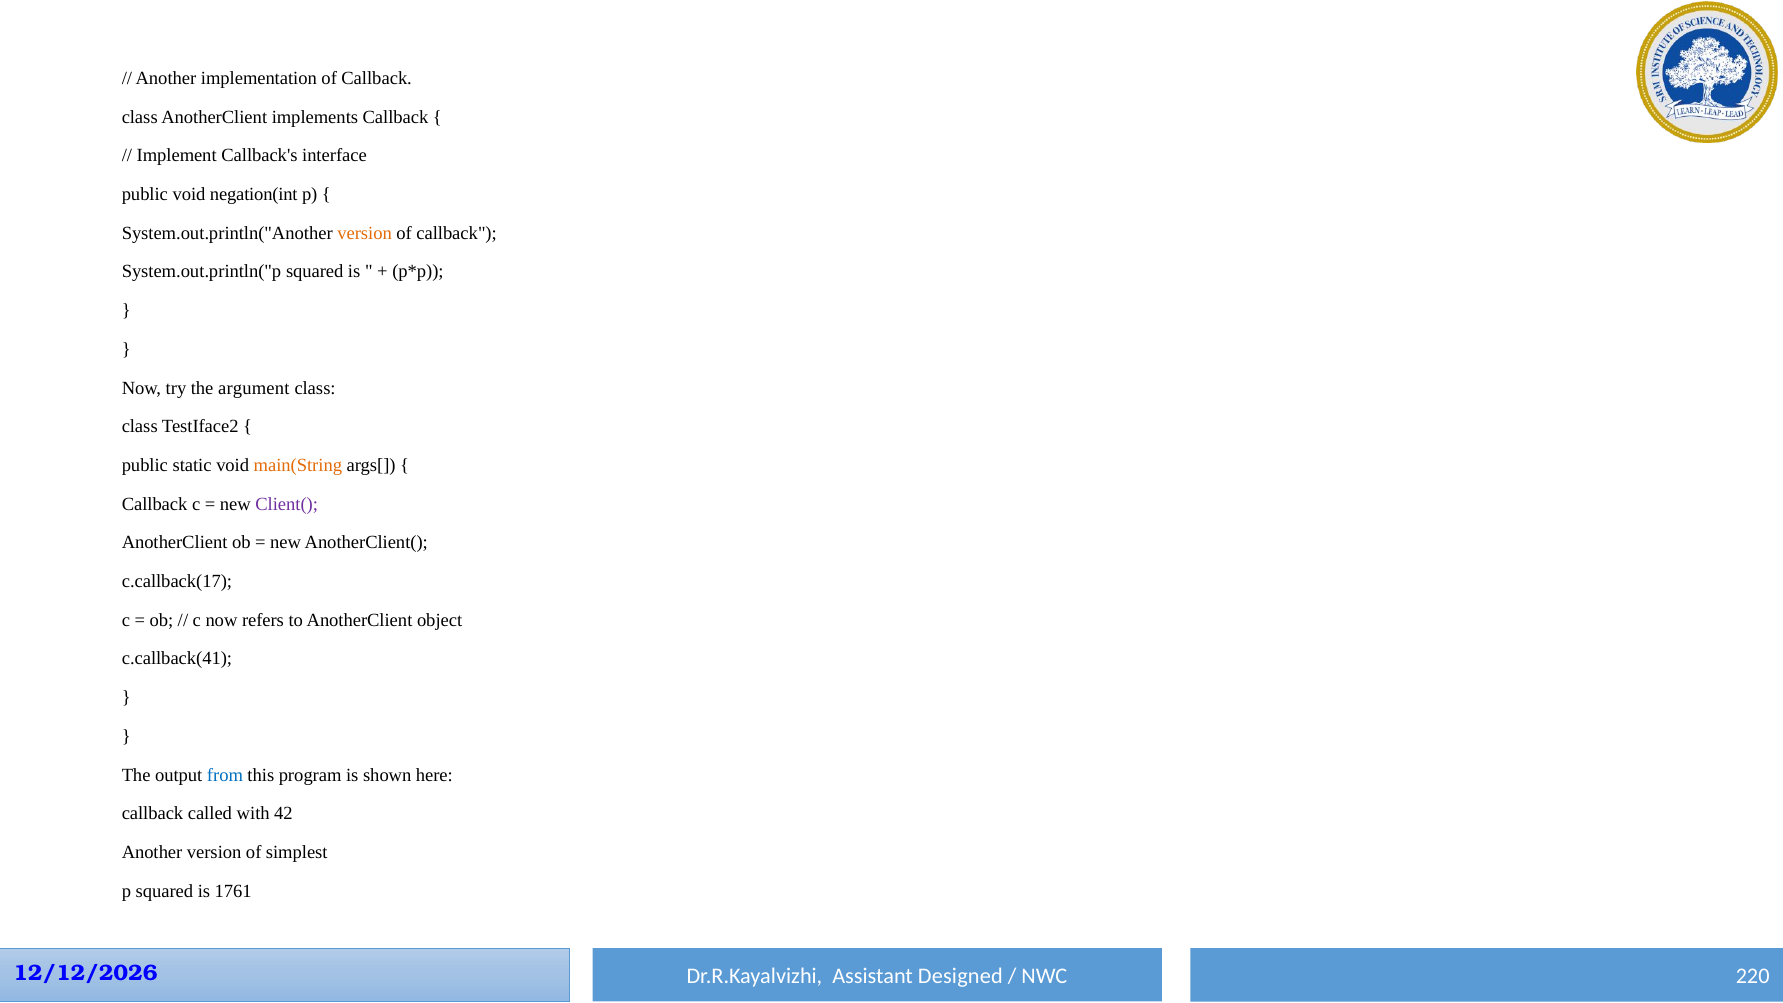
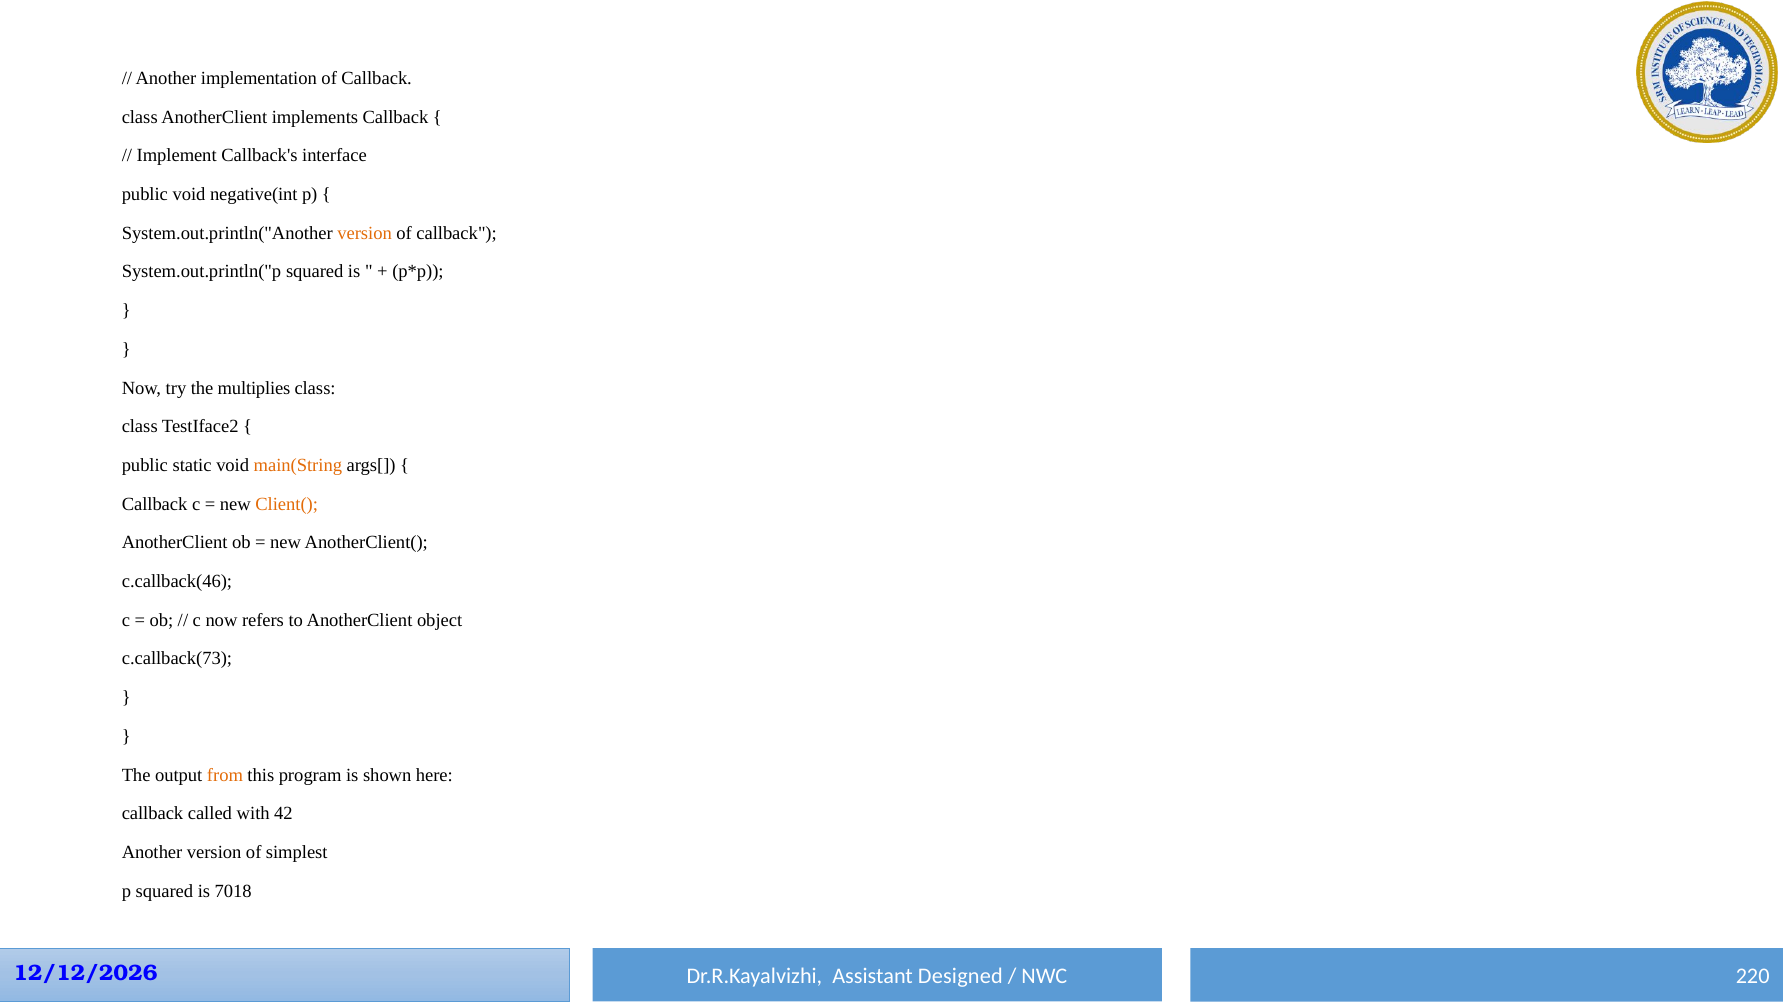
negation(int: negation(int -> negative(int (254, 194)
argument: argument -> multiplies (254, 388)
Client( colour: purple -> orange (287, 504)
c.callback(17: c.callback(17 -> c.callback(46 (177, 581)
c.callback(41: c.callback(41 -> c.callback(73 (177, 659)
from colour: blue -> orange (225, 775)
1761: 1761 -> 7018 (233, 891)
